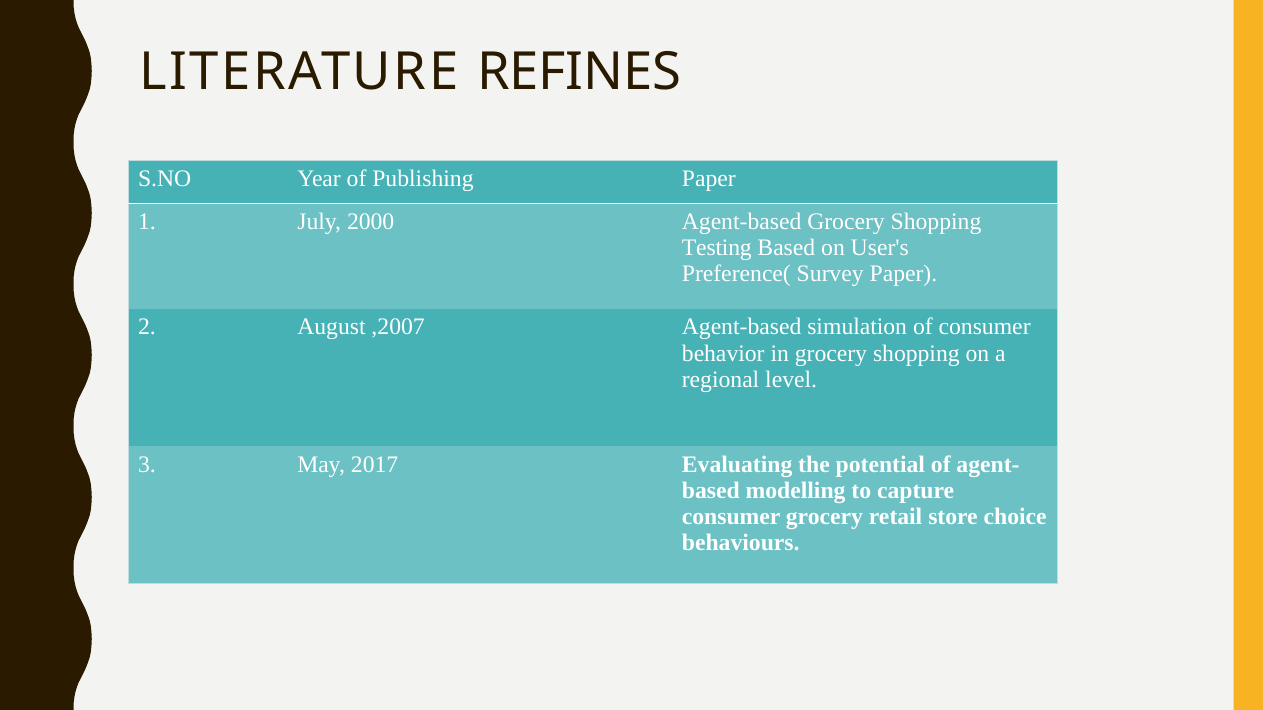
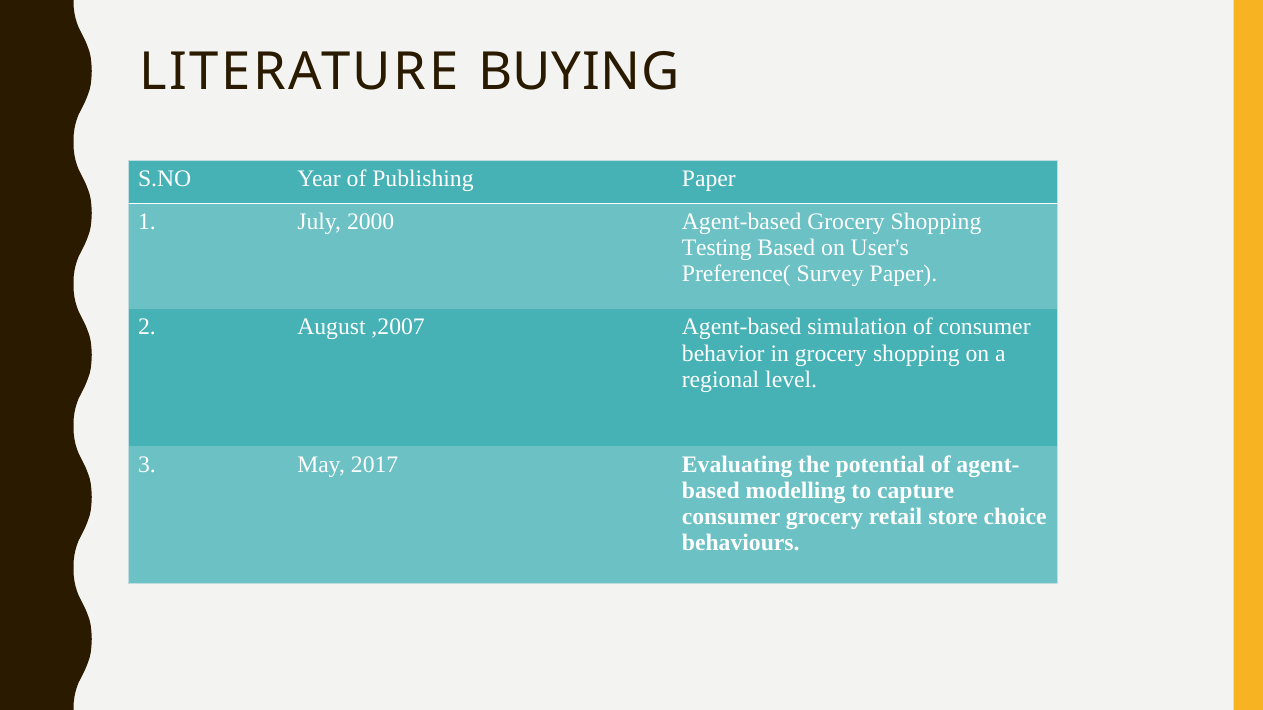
REFINES: REFINES -> BUYING (579, 72)
